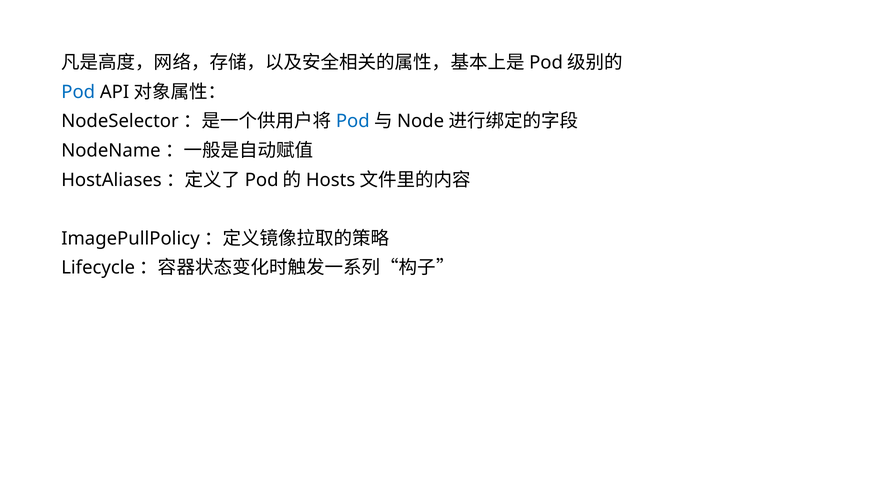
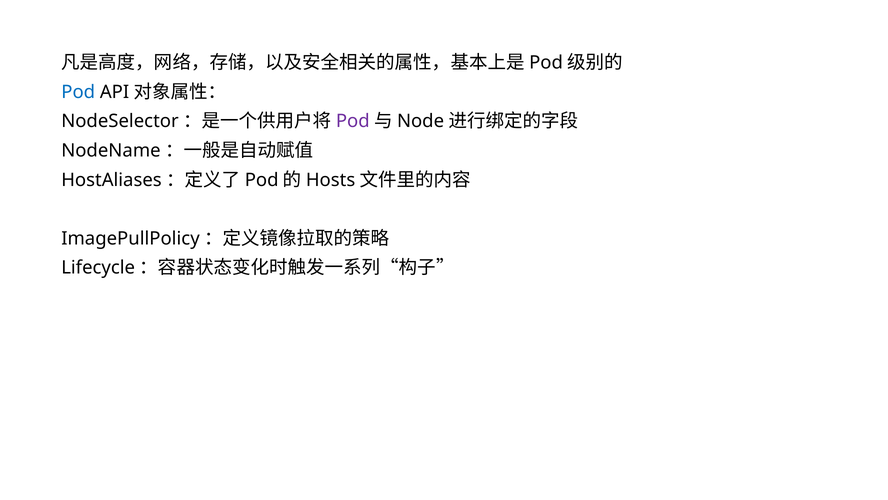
Pod colour: blue -> purple (353, 121)
